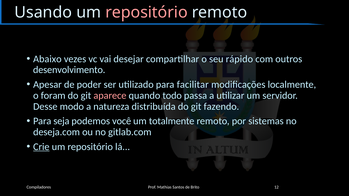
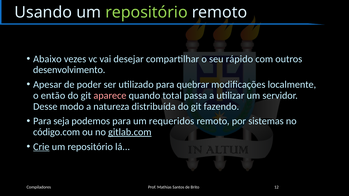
repositório colour: pink -> light green (146, 12)
facilitar: facilitar -> quebrar (193, 85)
foram: foram -> então (53, 96)
todo: todo -> total (172, 96)
podemos você: você -> para (122, 121)
totalmente: totalmente -> requeridos (172, 121)
deseja.com: deseja.com -> código.com (57, 132)
gitlab.com underline: none -> present (130, 132)
